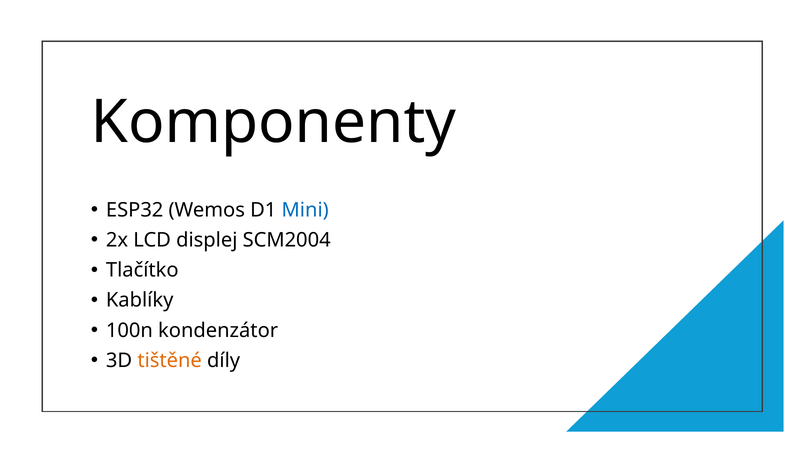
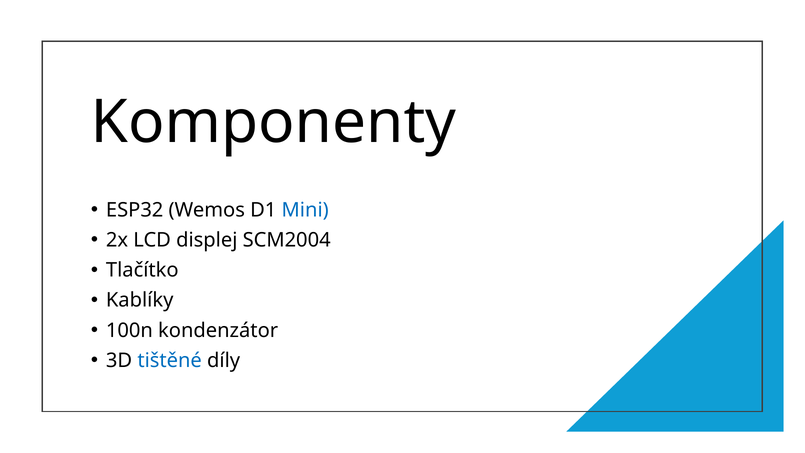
tištěné colour: orange -> blue (170, 360)
